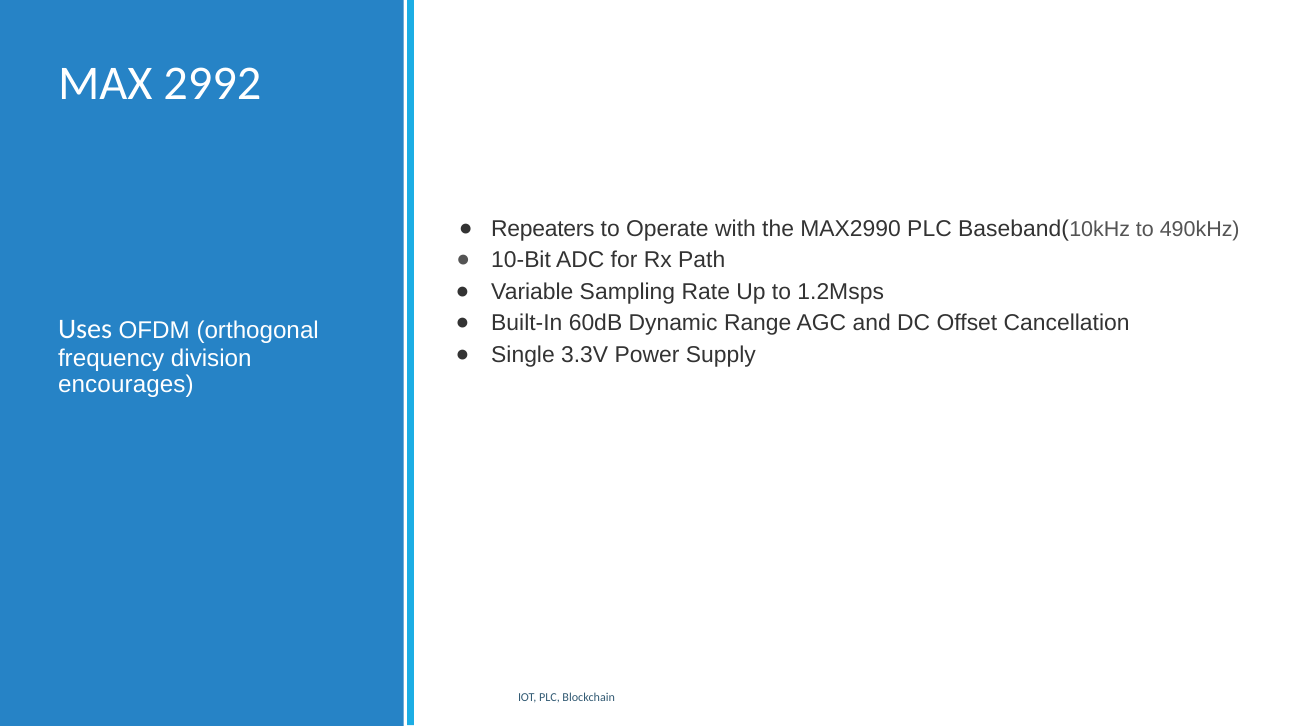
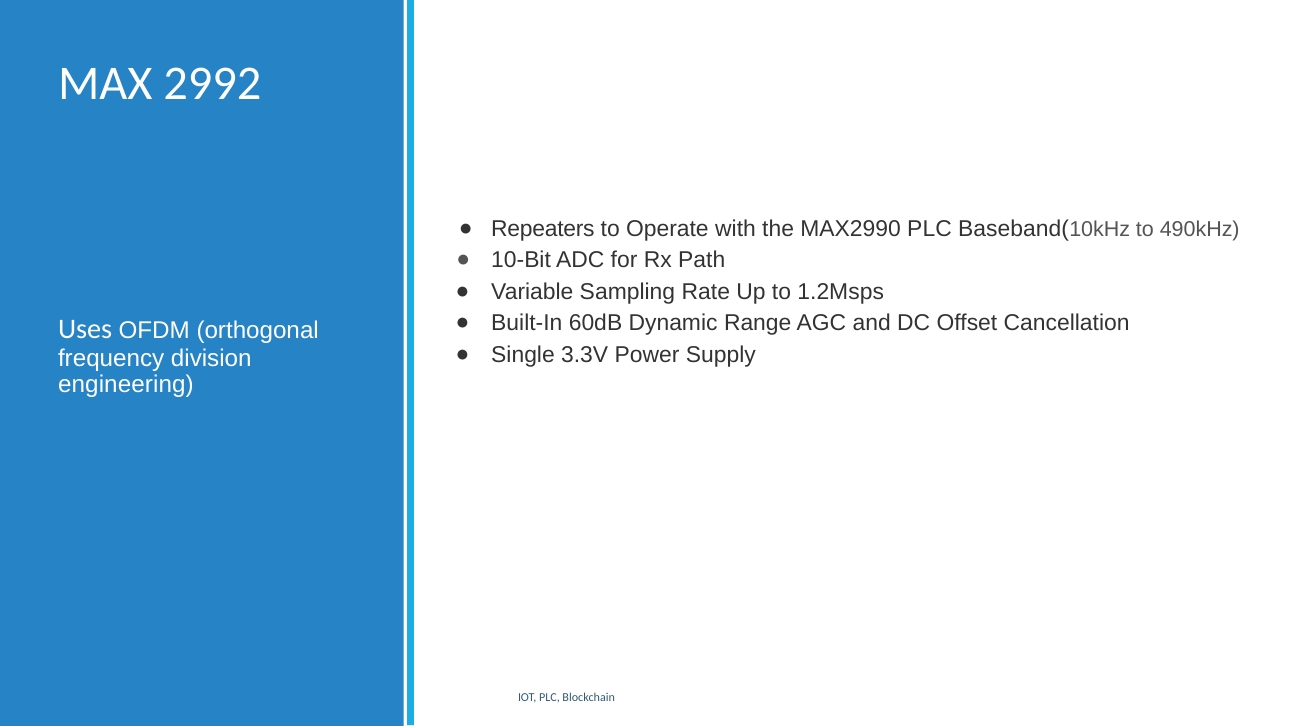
encourages: encourages -> engineering (126, 384)
